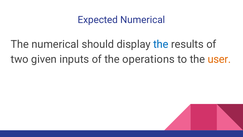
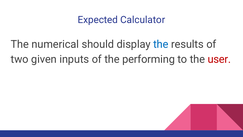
Expected Numerical: Numerical -> Calculator (143, 20)
operations: operations -> performing (149, 59)
user colour: orange -> red (219, 59)
